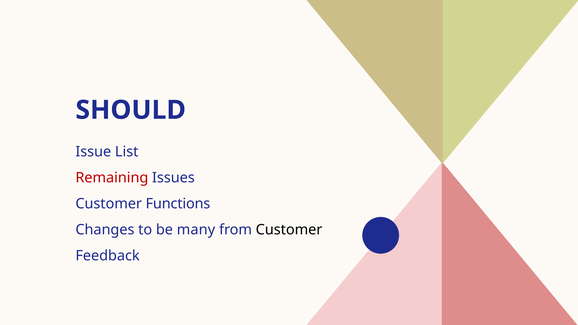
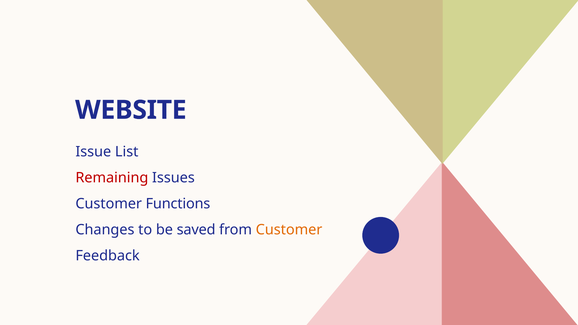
SHOULD: SHOULD -> WEBSITE (131, 110)
many: many -> saved (196, 230)
Customer colour: black -> orange (289, 230)
